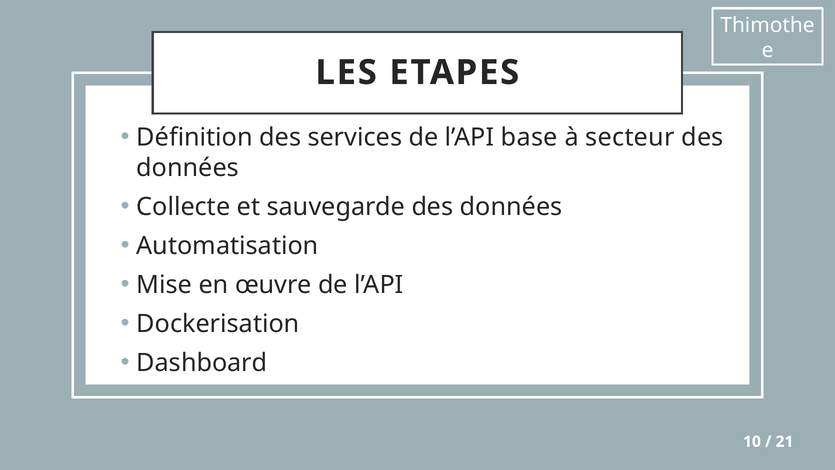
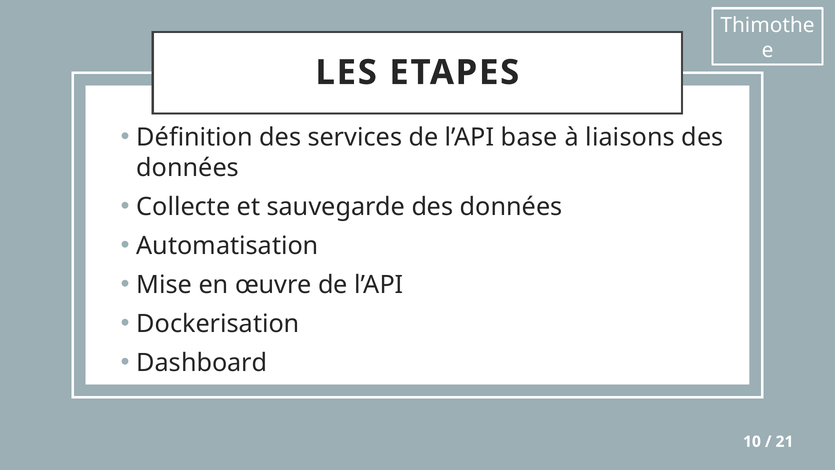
secteur: secteur -> liaisons (630, 137)
